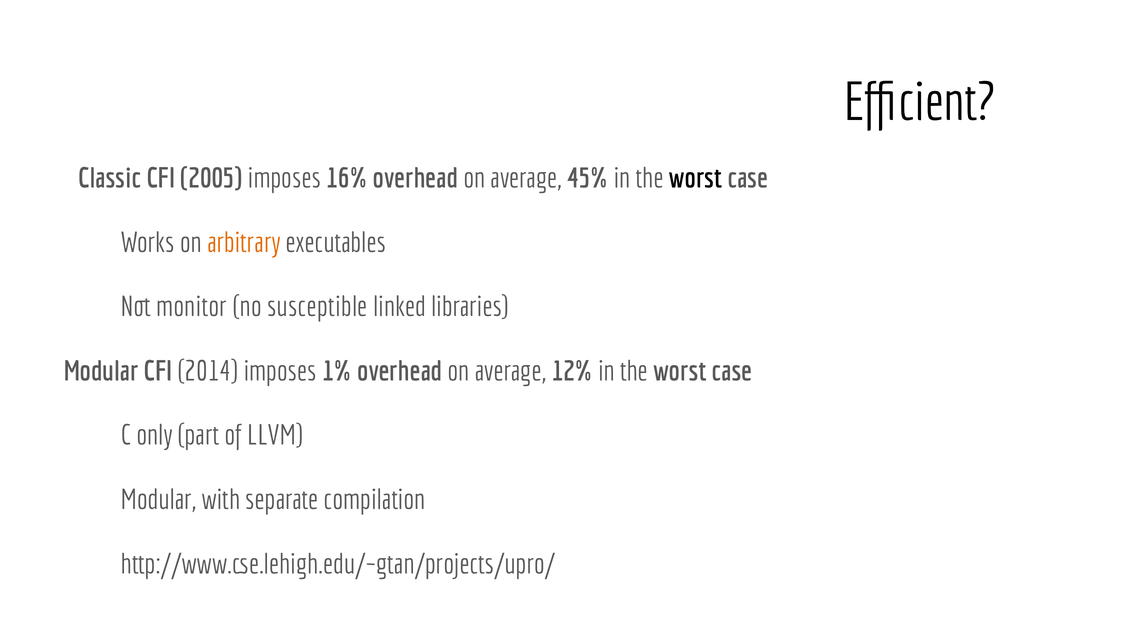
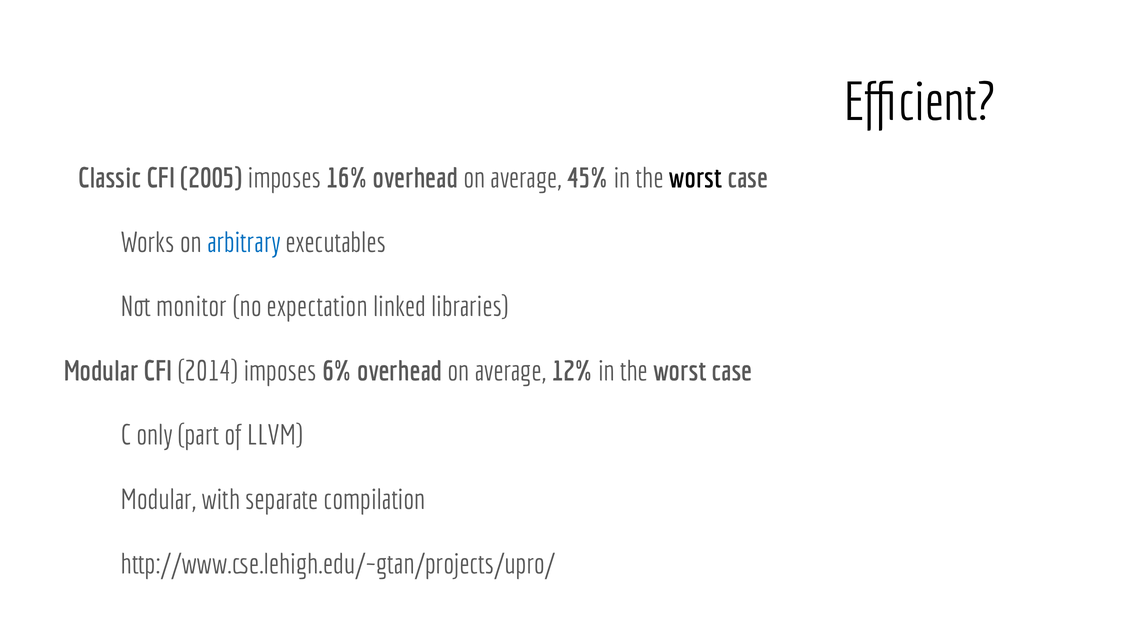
arbitrary colour: orange -> blue (244, 243)
susceptible: susceptible -> expectation (317, 307)
1%: 1% -> 6% (337, 371)
